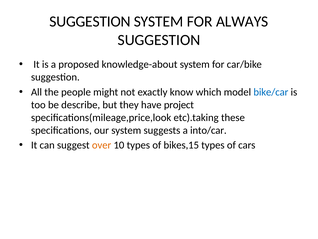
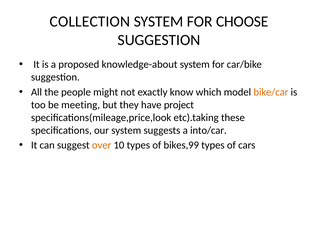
SUGGESTION: SUGGESTION -> COLLECTION (90, 21)
ALWAYS: ALWAYS -> CHOOSE (242, 21)
bike/car colour: blue -> orange (271, 92)
describe: describe -> meeting (81, 105)
bikes,15: bikes,15 -> bikes,99 (181, 145)
